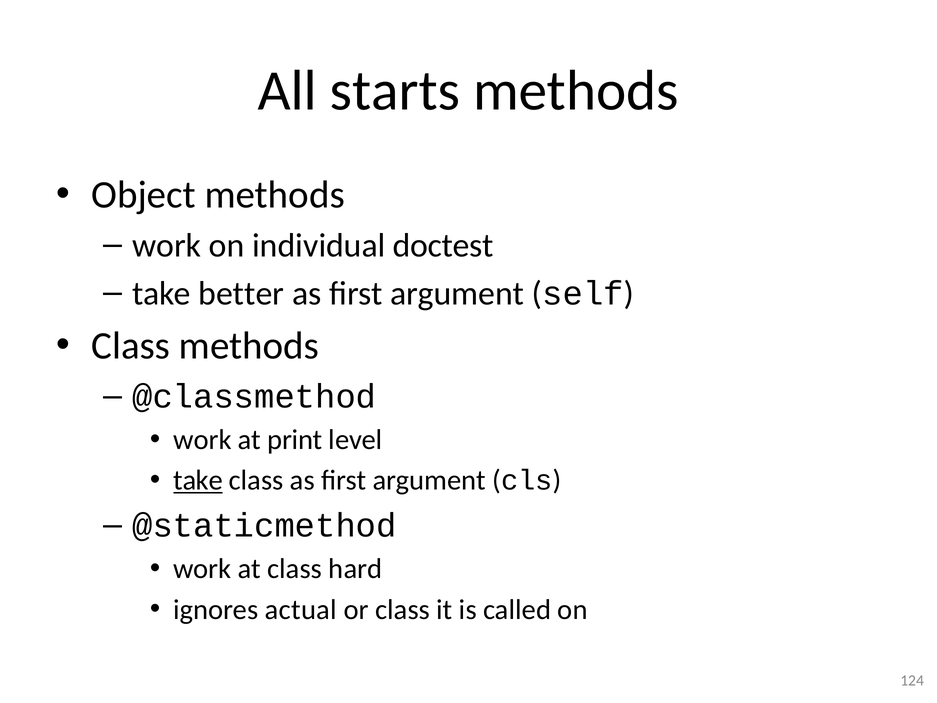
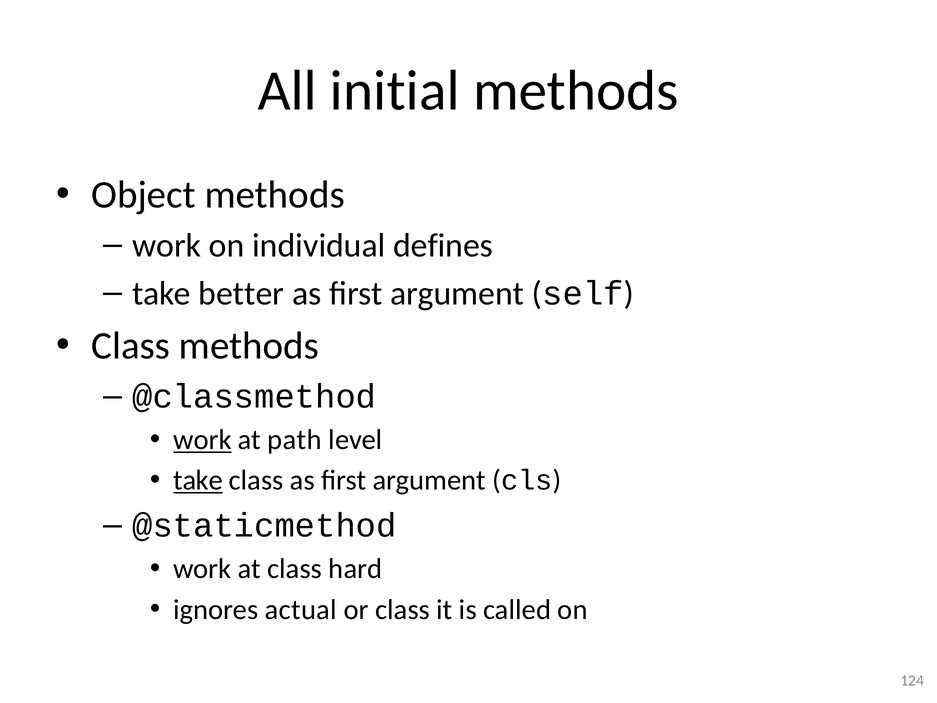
starts: starts -> initial (395, 91)
doctest: doctest -> defines (443, 245)
work underline: none -> present (202, 440)
print: print -> path (295, 440)
